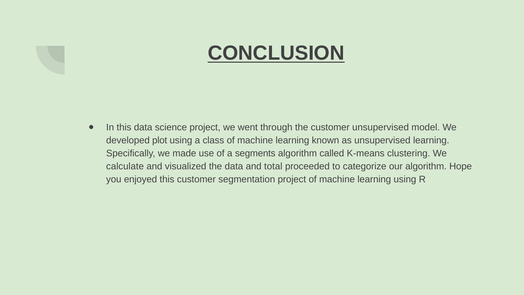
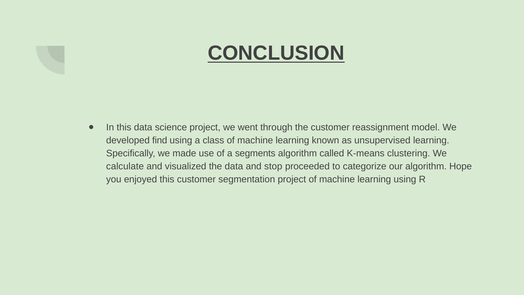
customer unsupervised: unsupervised -> reassignment (381, 127)
plot: plot -> find (160, 140)
total: total -> stop (273, 166)
